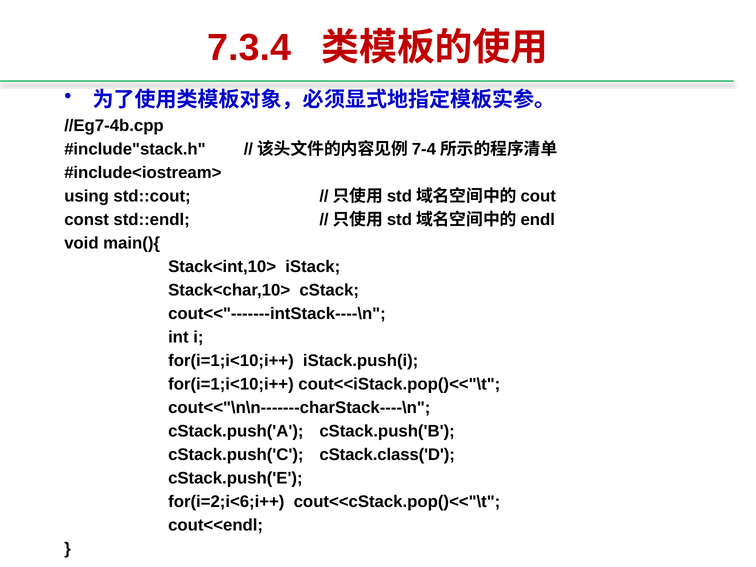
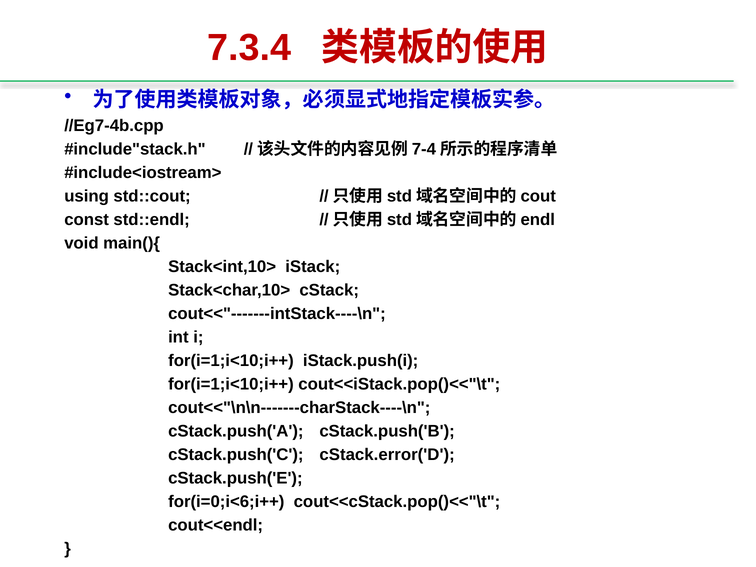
cStack.class('D: cStack.class('D -> cStack.error('D (387, 455)
for(i=2;i<6;i++: for(i=2;i<6;i++ -> for(i=0;i<6;i++ (226, 502)
